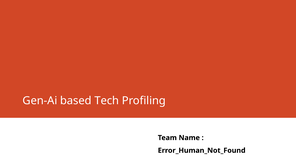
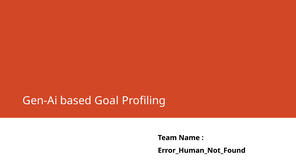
Tech: Tech -> Goal (107, 101)
